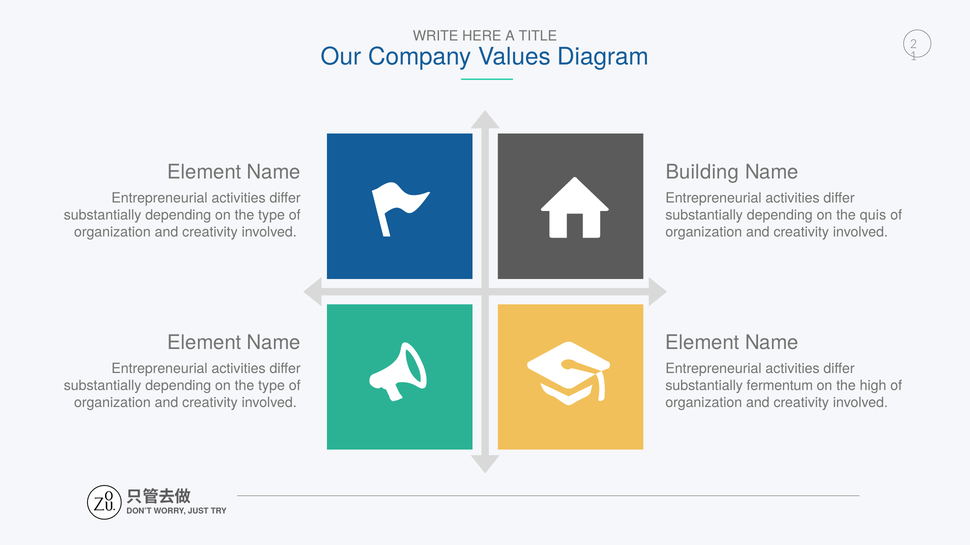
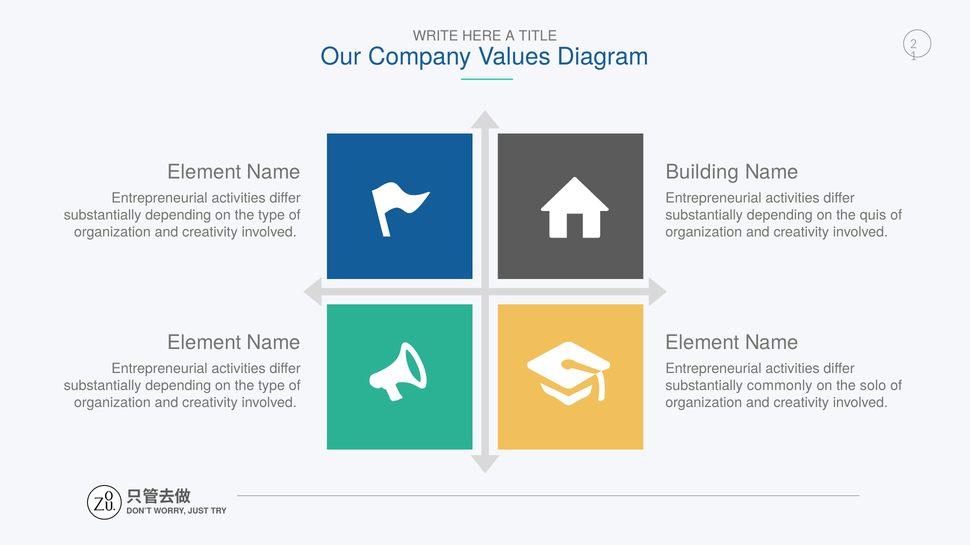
fermentum: fermentum -> commonly (780, 386)
high: high -> solo (873, 386)
